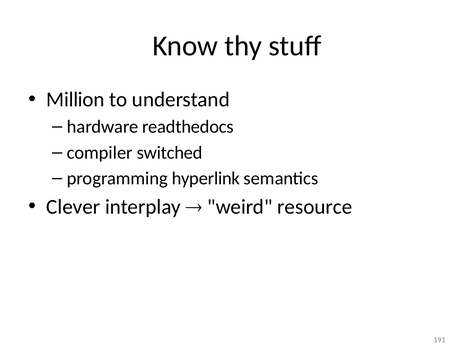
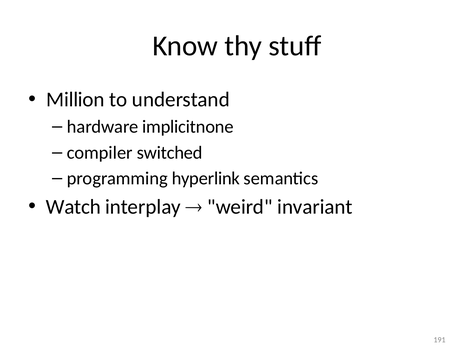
readthedocs: readthedocs -> implicitnone (188, 127)
Clever: Clever -> Watch (73, 206)
resource: resource -> invariant (315, 206)
